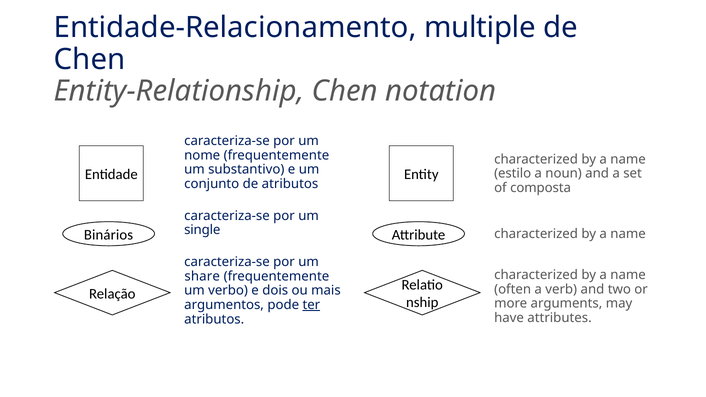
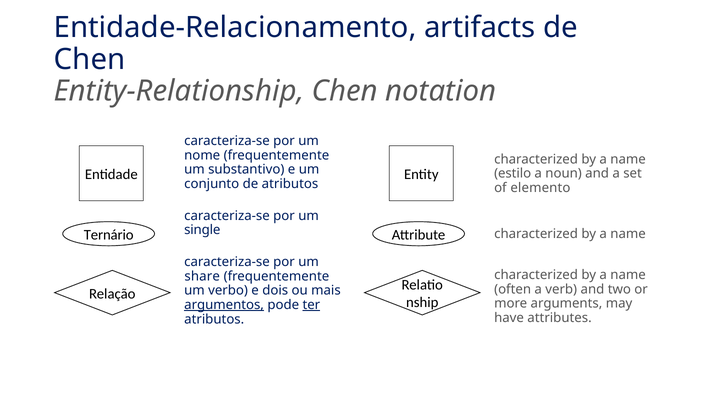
multiple: multiple -> artifacts (480, 28)
composta: composta -> elemento (540, 188)
Binários: Binários -> Ternário (109, 235)
argumentos underline: none -> present (224, 305)
